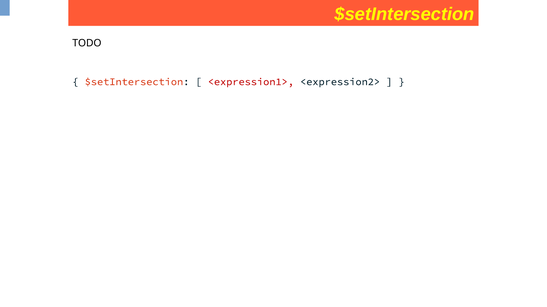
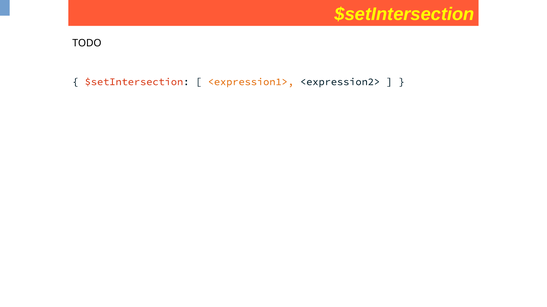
<expression1> colour: red -> orange (251, 82)
